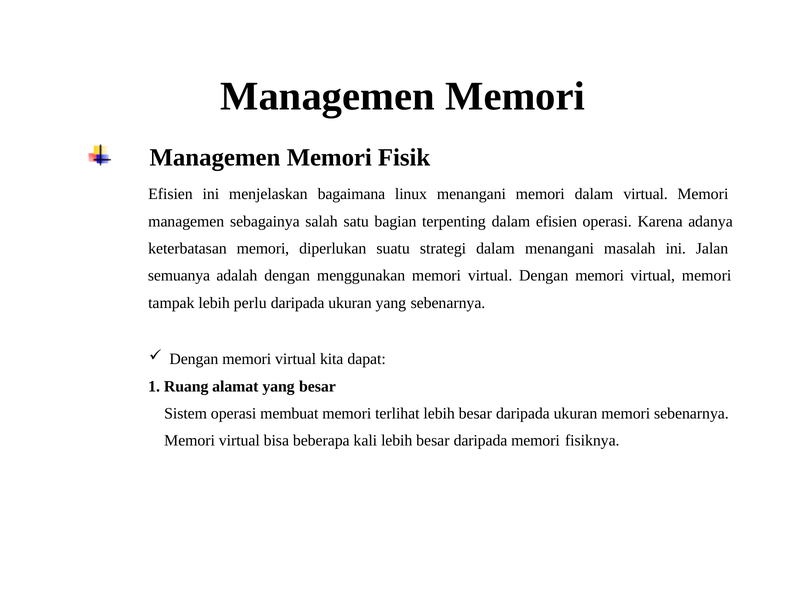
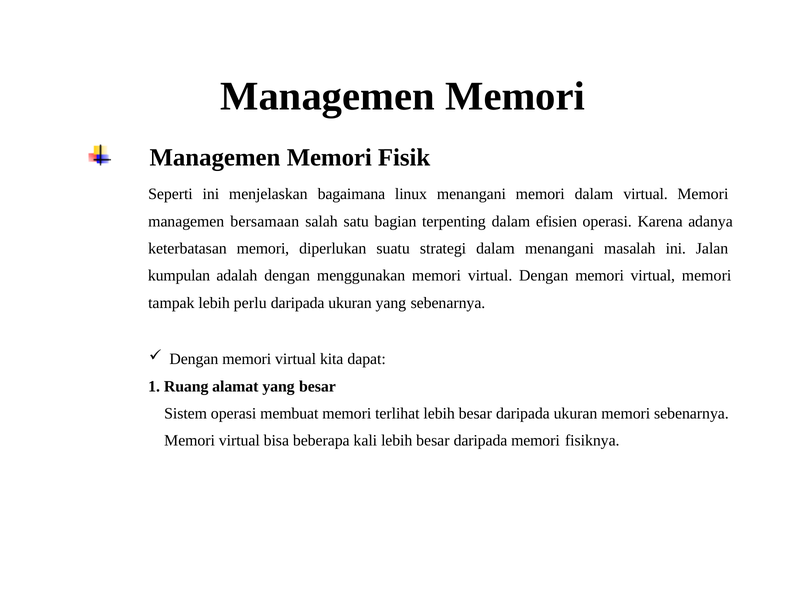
Efisien: Efisien -> Seperti (170, 194)
sebagainya: sebagainya -> bersamaan (265, 221)
semuanya: semuanya -> kumpulan (179, 276)
